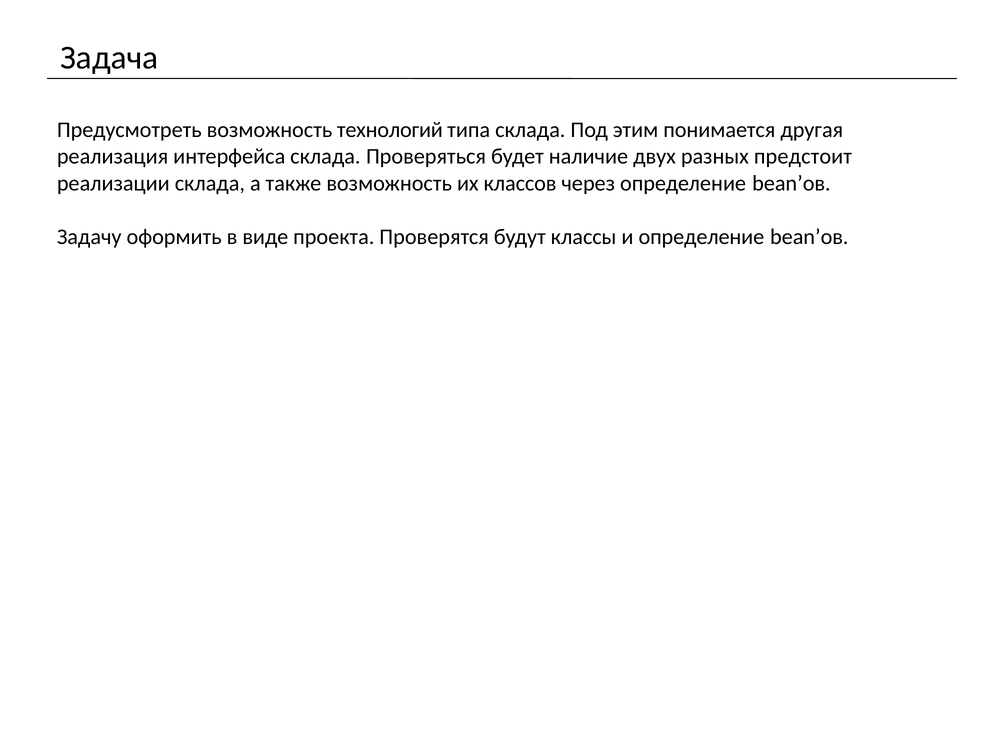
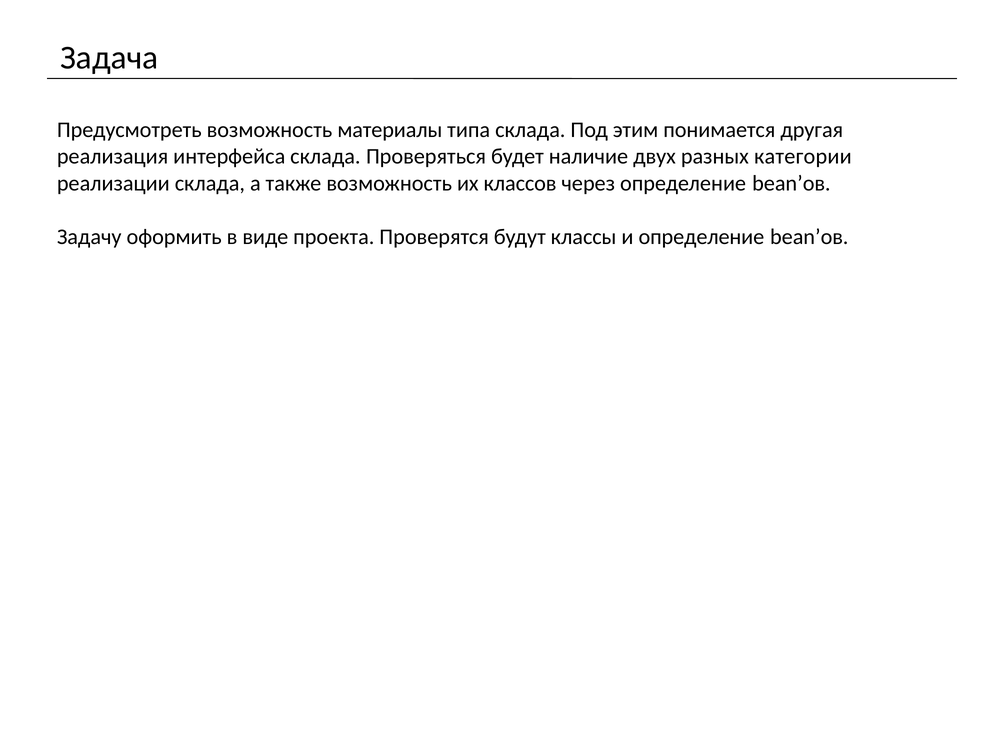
технологий: технологий -> материалы (390, 130)
предстоит: предстоит -> категории (803, 156)
